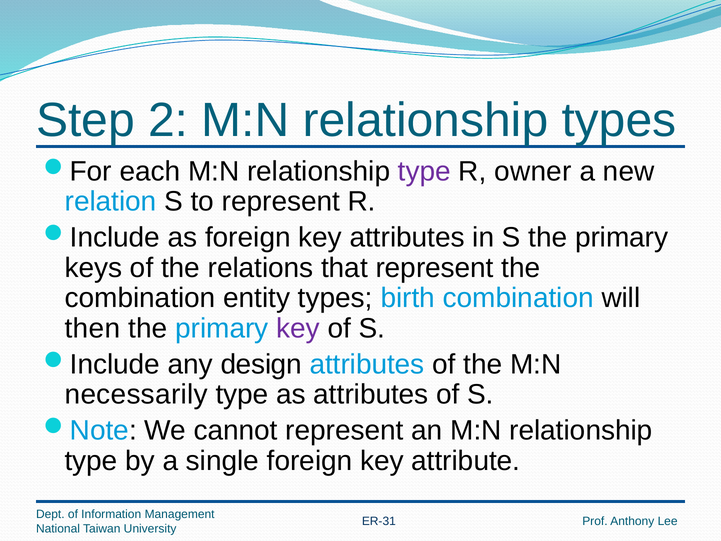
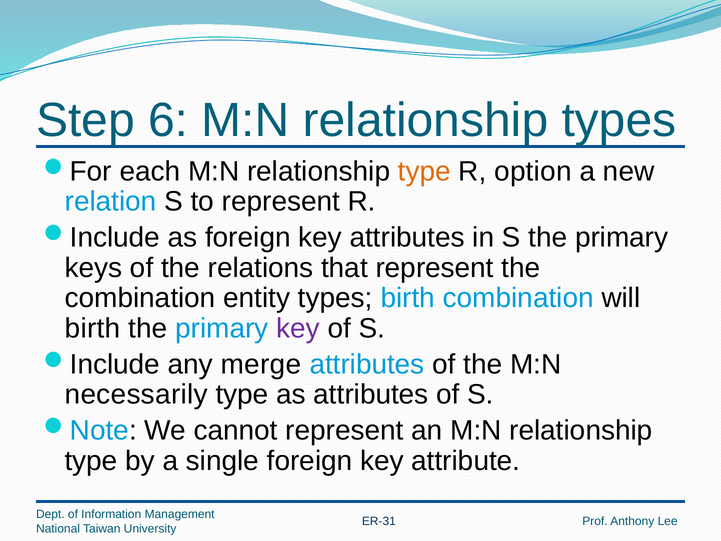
2: 2 -> 6 (168, 120)
type colour: purple -> orange (424, 171)
owner: owner -> option (533, 171)
then: then -> birth (93, 328)
design: design -> merge (261, 364)
